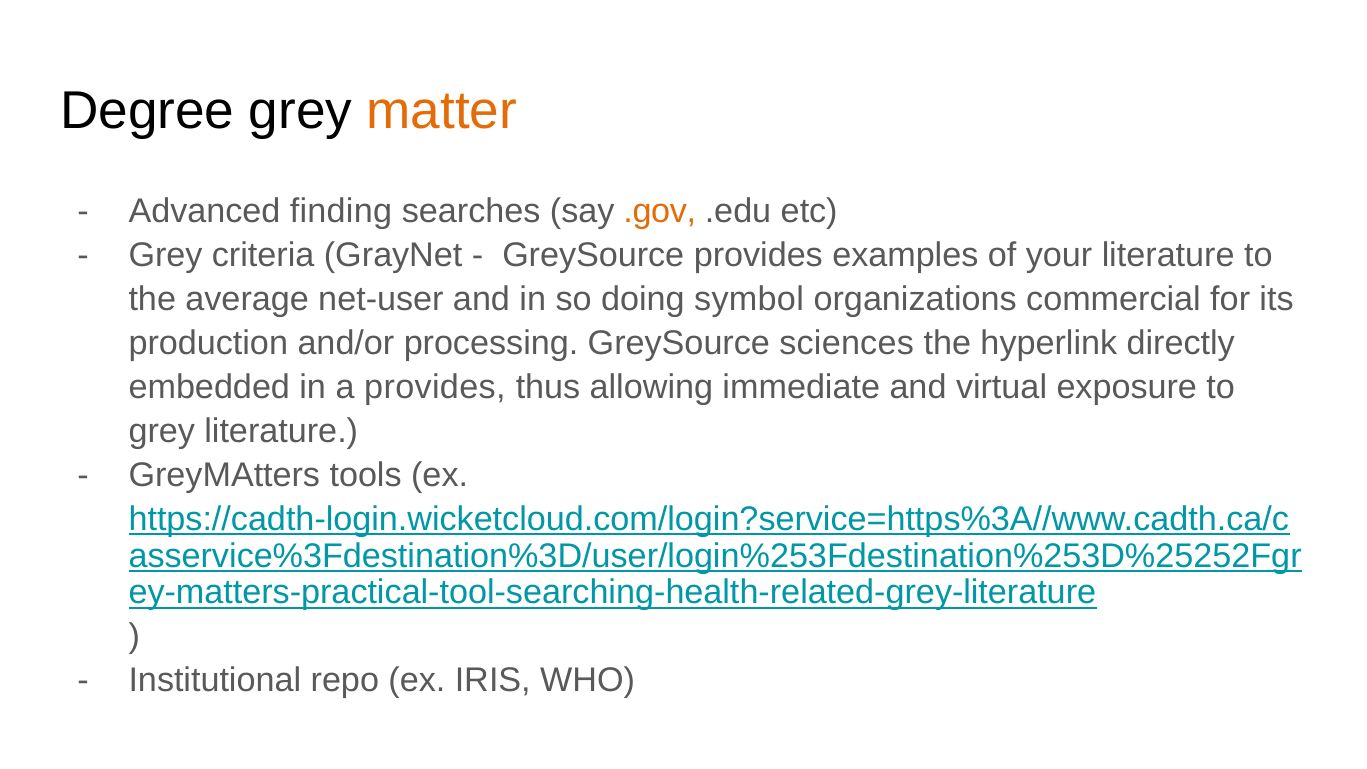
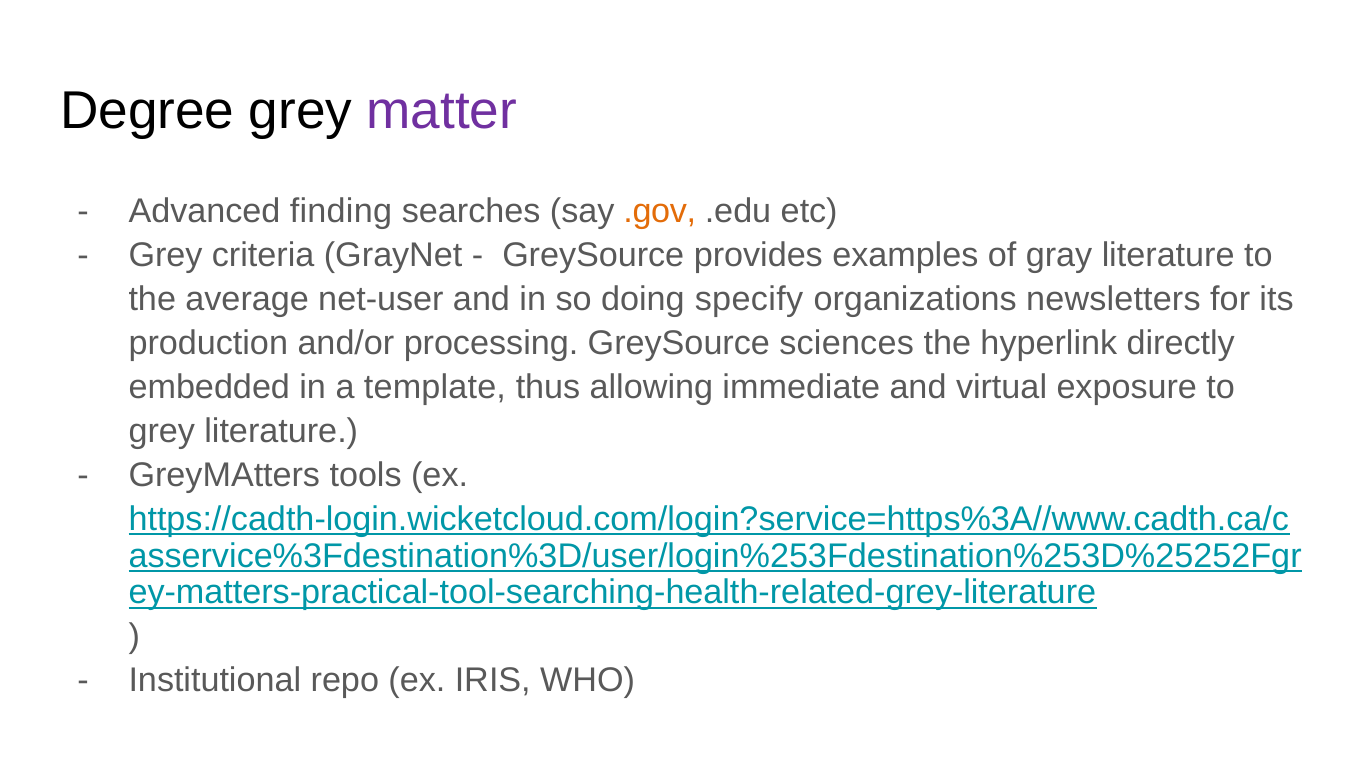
matter colour: orange -> purple (442, 111)
your: your -> gray (1059, 255)
symbol: symbol -> specify (749, 299)
commercial: commercial -> newsletters (1113, 299)
a provides: provides -> template (435, 387)
